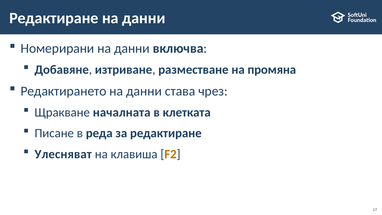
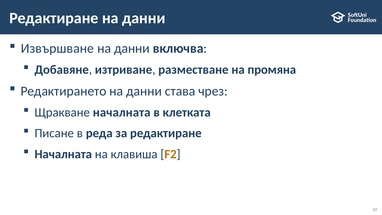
Номерирани: Номерирани -> Извършване (57, 48)
Улесняват: Улесняват -> Началната (63, 154)
